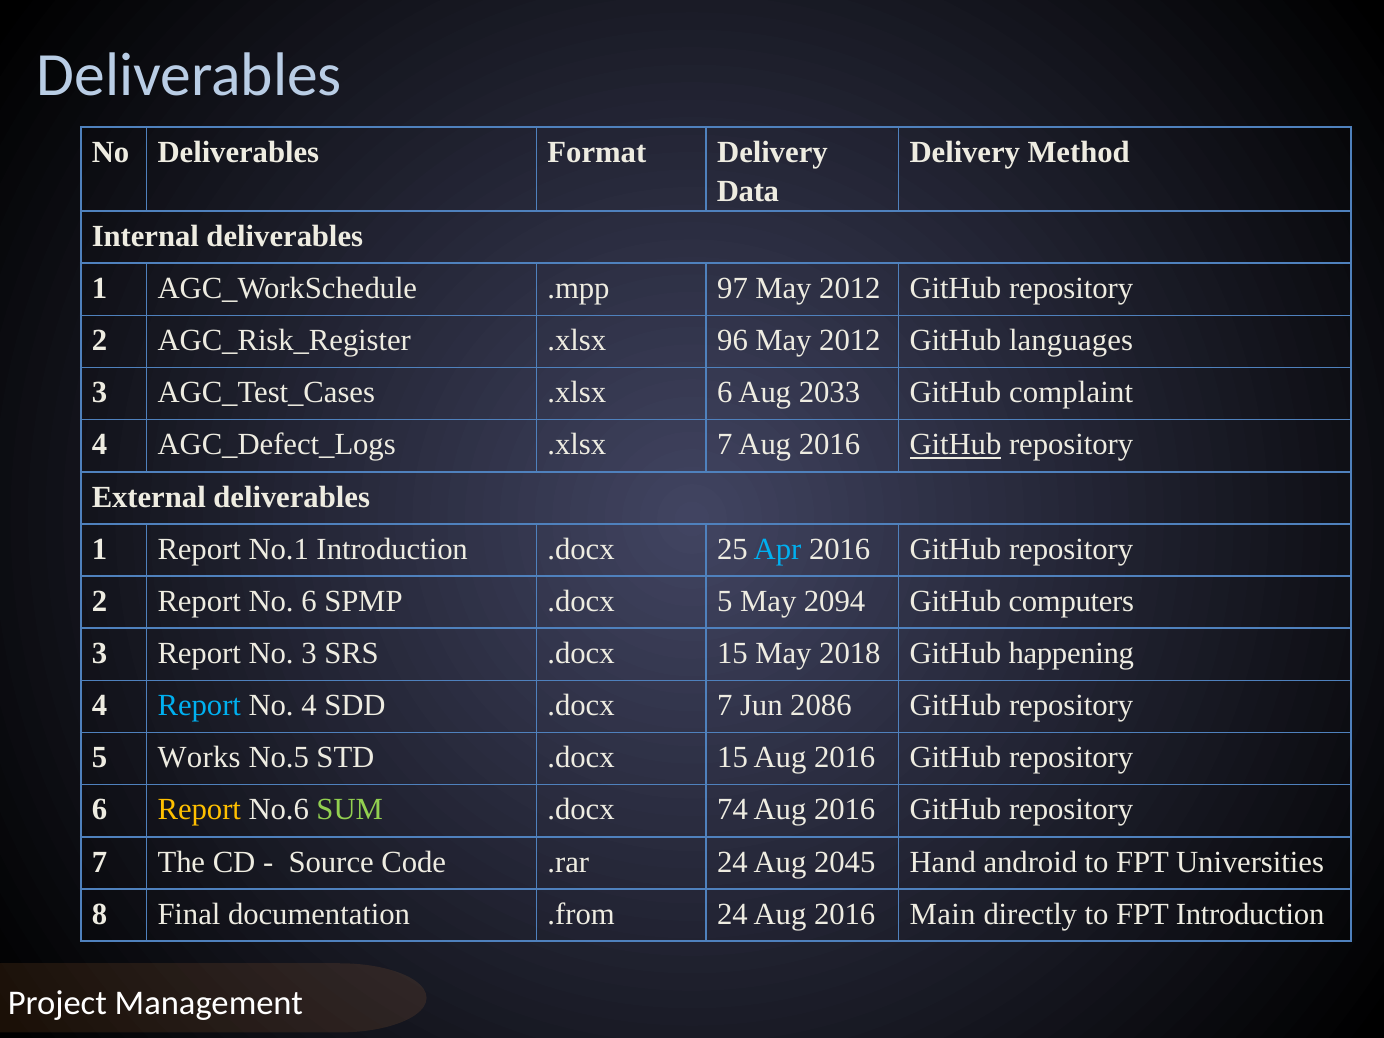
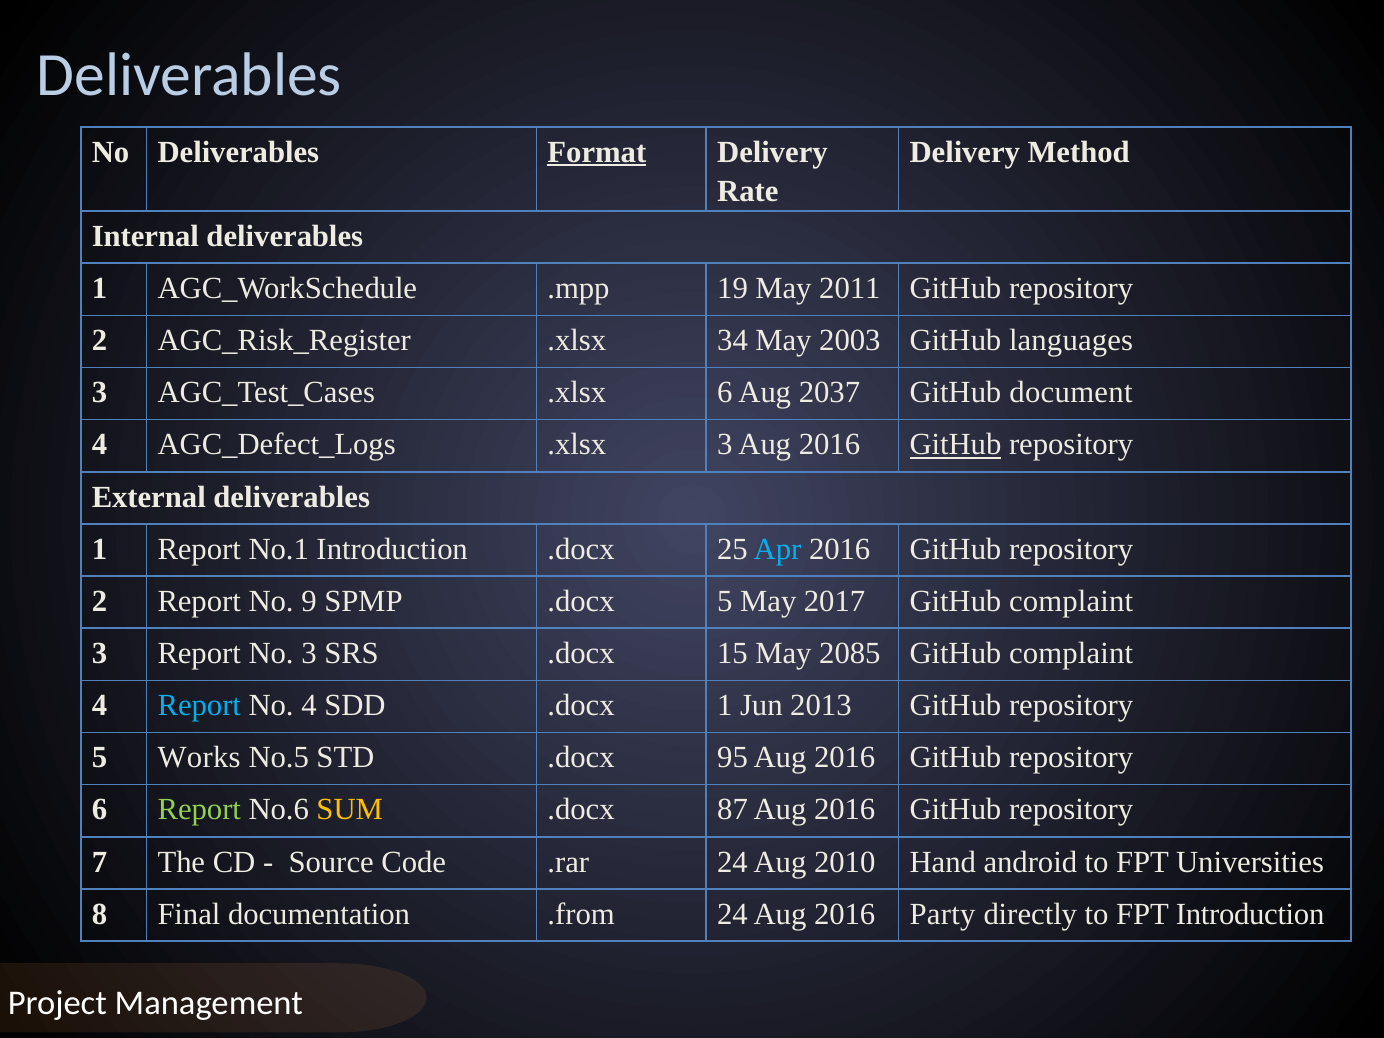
Format underline: none -> present (597, 152)
Data: Data -> Rate (748, 191)
97: 97 -> 19 (733, 288)
2012: 2012 -> 2011 (850, 288)
96: 96 -> 34 (733, 341)
2012: 2012 -> 2003 (850, 341)
2033: 2033 -> 2037 (829, 393)
complaint: complaint -> document (1071, 393)
.xlsx 7: 7 -> 3 (725, 445)
No 6: 6 -> 9 (309, 601)
2094: 2094 -> 2017 (835, 601)
computers: computers -> complaint (1071, 601)
2018: 2018 -> 2085 (850, 653)
happening: happening -> complaint (1071, 653)
.docx 7: 7 -> 1 (725, 706)
2086: 2086 -> 2013 (821, 706)
STD .docx 15: 15 -> 95 (733, 758)
Report colour: yellow -> light green (199, 810)
SUM colour: light green -> yellow (350, 810)
74: 74 -> 87 (733, 810)
2045: 2045 -> 2010 (845, 862)
Main: Main -> Party (943, 914)
